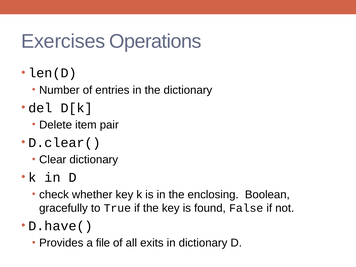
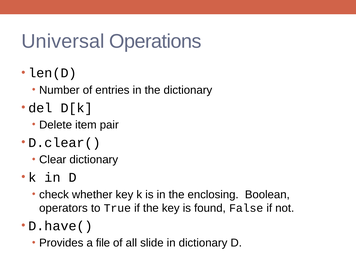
Exercises: Exercises -> Universal (63, 41)
gracefully: gracefully -> operators (63, 208)
exits: exits -> slide (152, 243)
